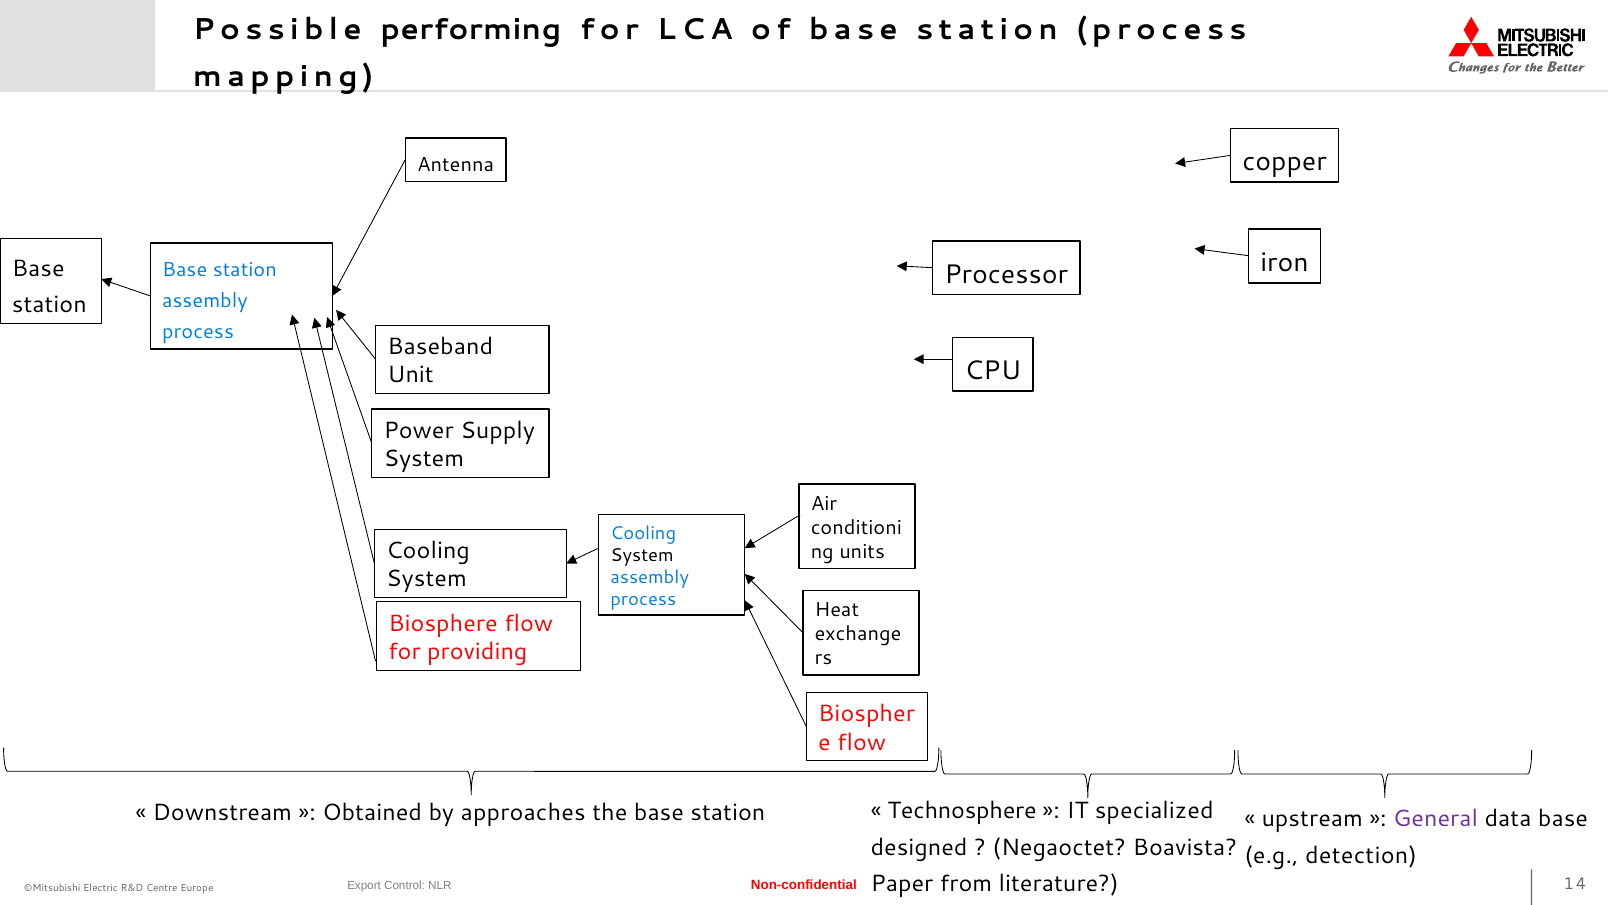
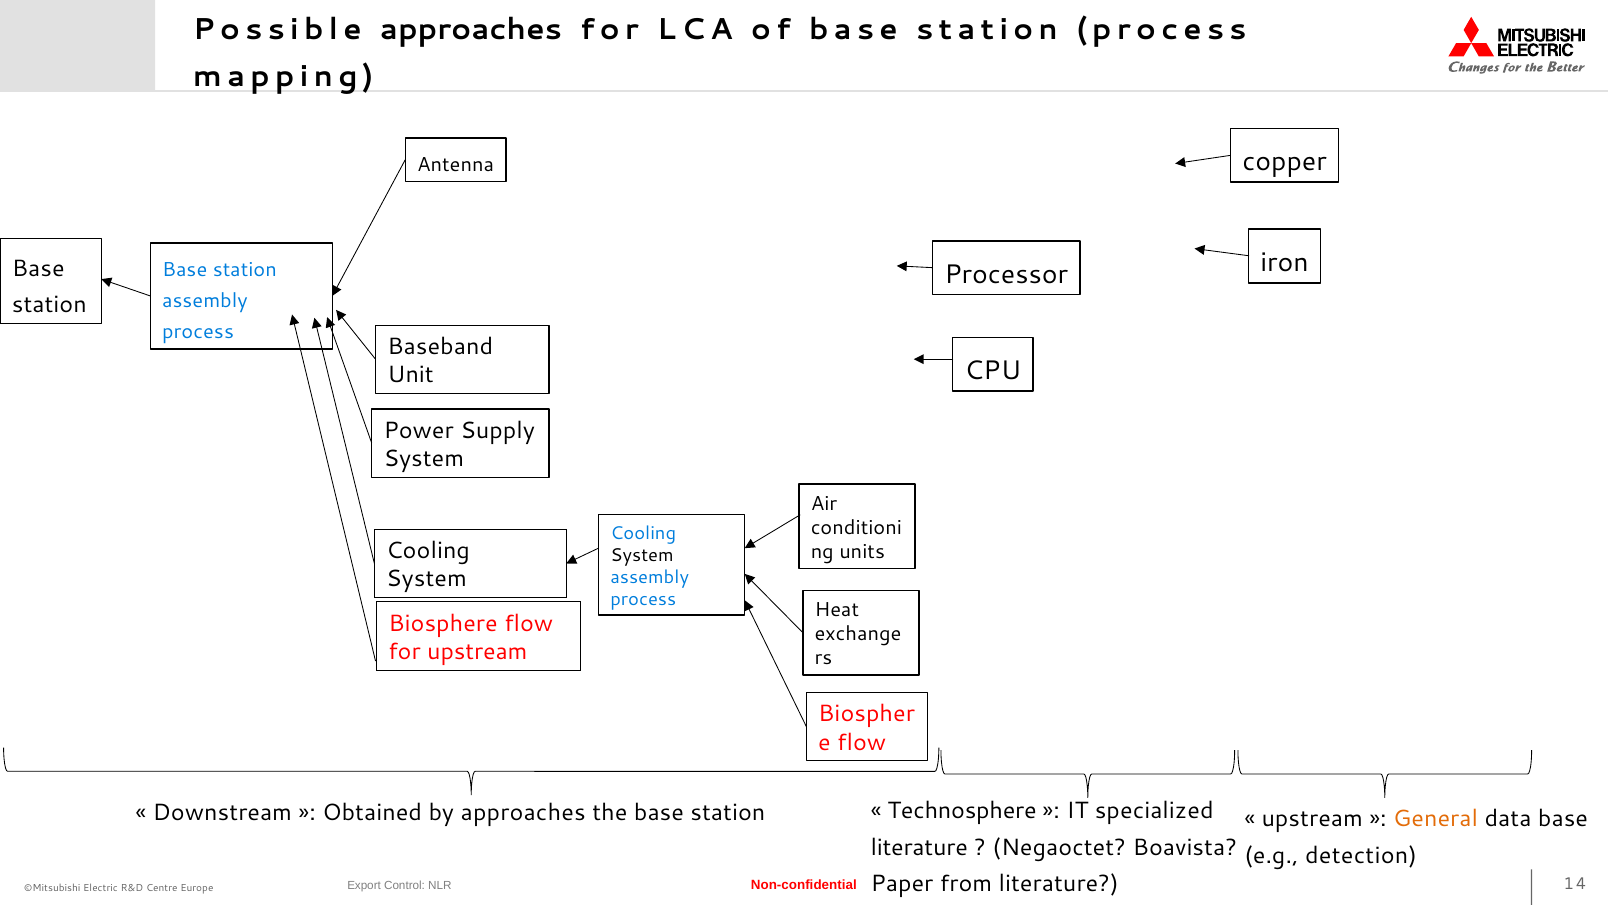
Possible performing: performing -> approaches (471, 29)
for providing: providing -> upstream (477, 651)
General colour: purple -> orange (1436, 818)
designed: designed -> literature (919, 847)
